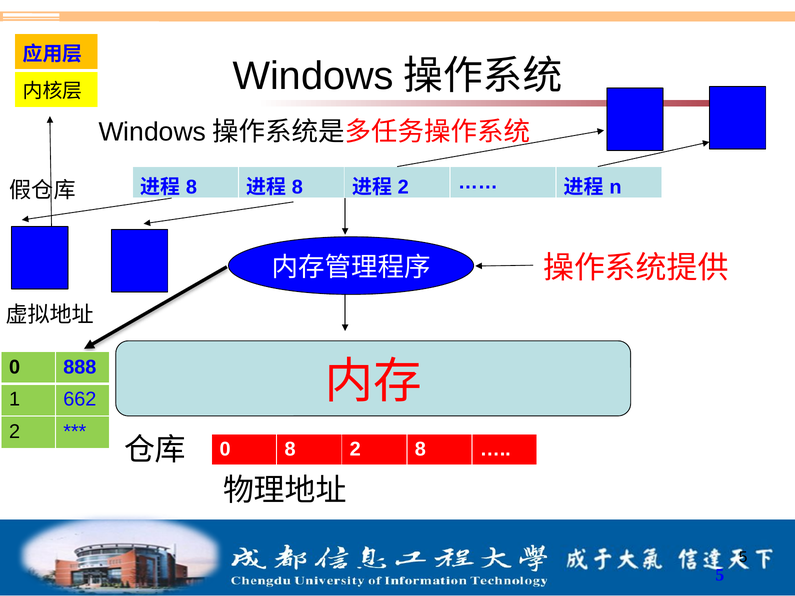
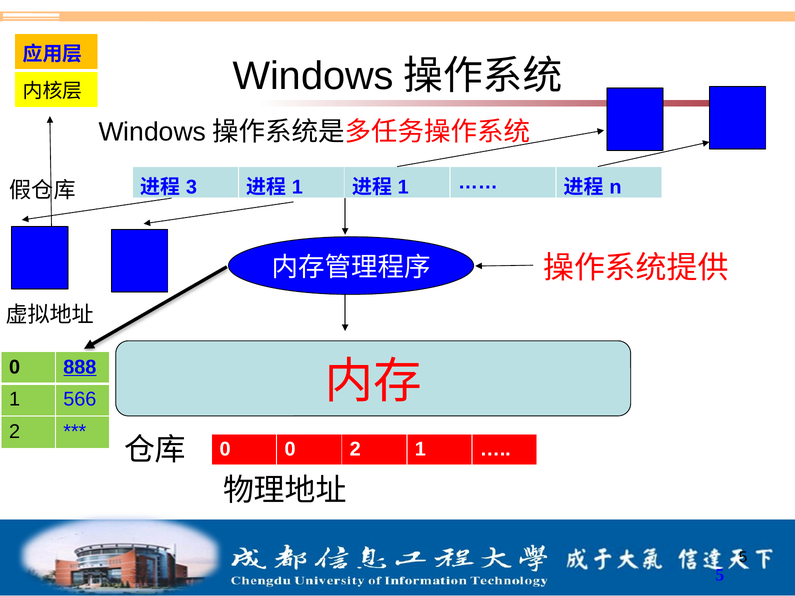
8: 8 -> 3 (191, 187)
8: 8 -> 1 (297, 187)
2: 2 -> 1 (403, 187)
888 underline: none -> present (80, 367)
662: 662 -> 566 (80, 399)
0 8: 8 -> 0 (290, 450)
2 8: 8 -> 1 (420, 450)
